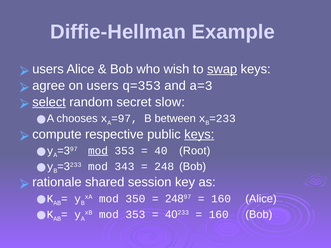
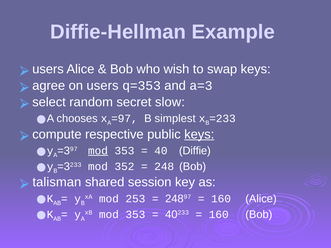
swap underline: present -> none (222, 69)
select underline: present -> none (49, 102)
between: between -> simplest (175, 119)
Root: Root -> Diffie (195, 151)
343: 343 -> 352 (124, 167)
rationale: rationale -> talisman (57, 182)
350: 350 -> 253 (135, 199)
